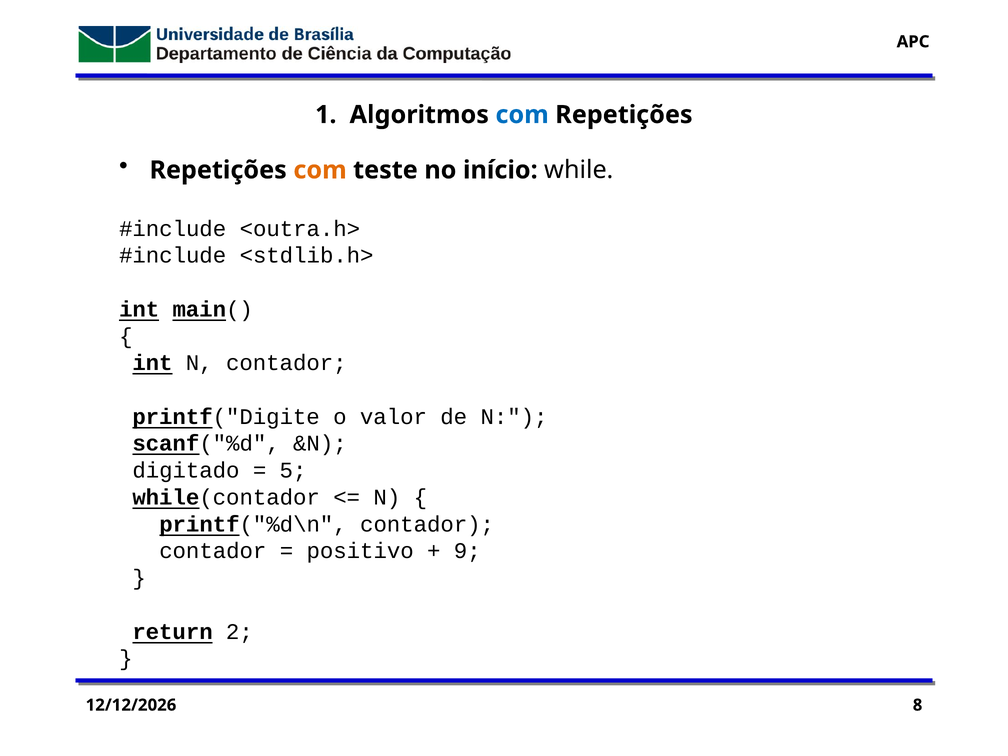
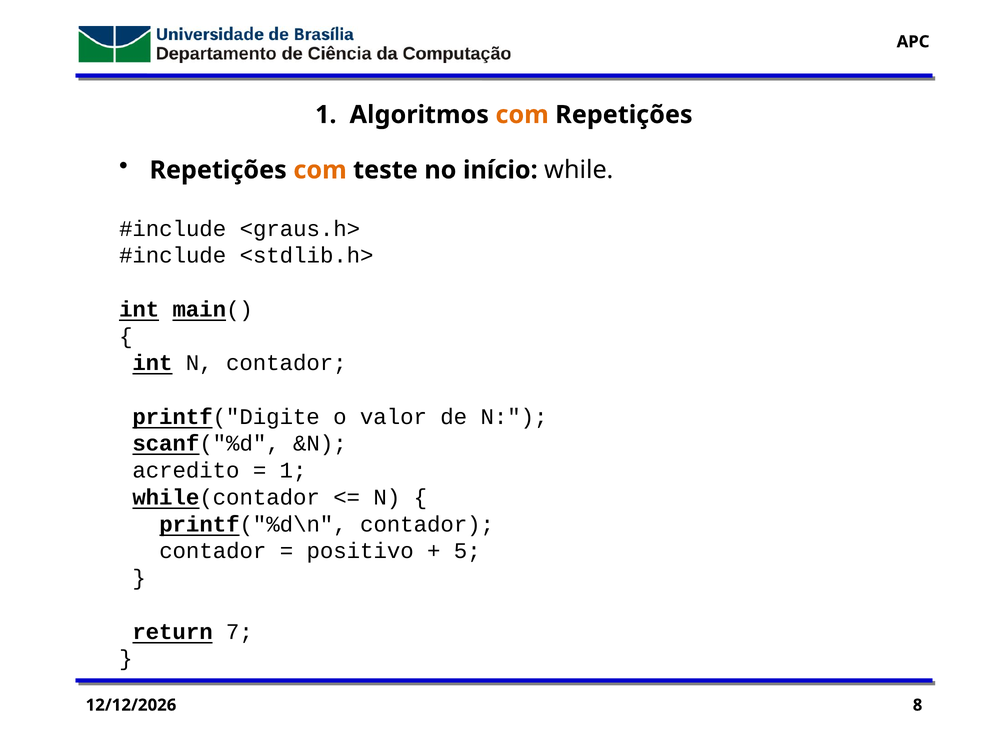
com colour: blue -> orange (522, 115)
<outra.h>: <outra.h> -> <graus.h> (300, 229)
digitado: digitado -> acredito (186, 470)
5: 5 -> 1 (293, 470)
9: 9 -> 5 (467, 551)
2: 2 -> 7 (239, 632)
